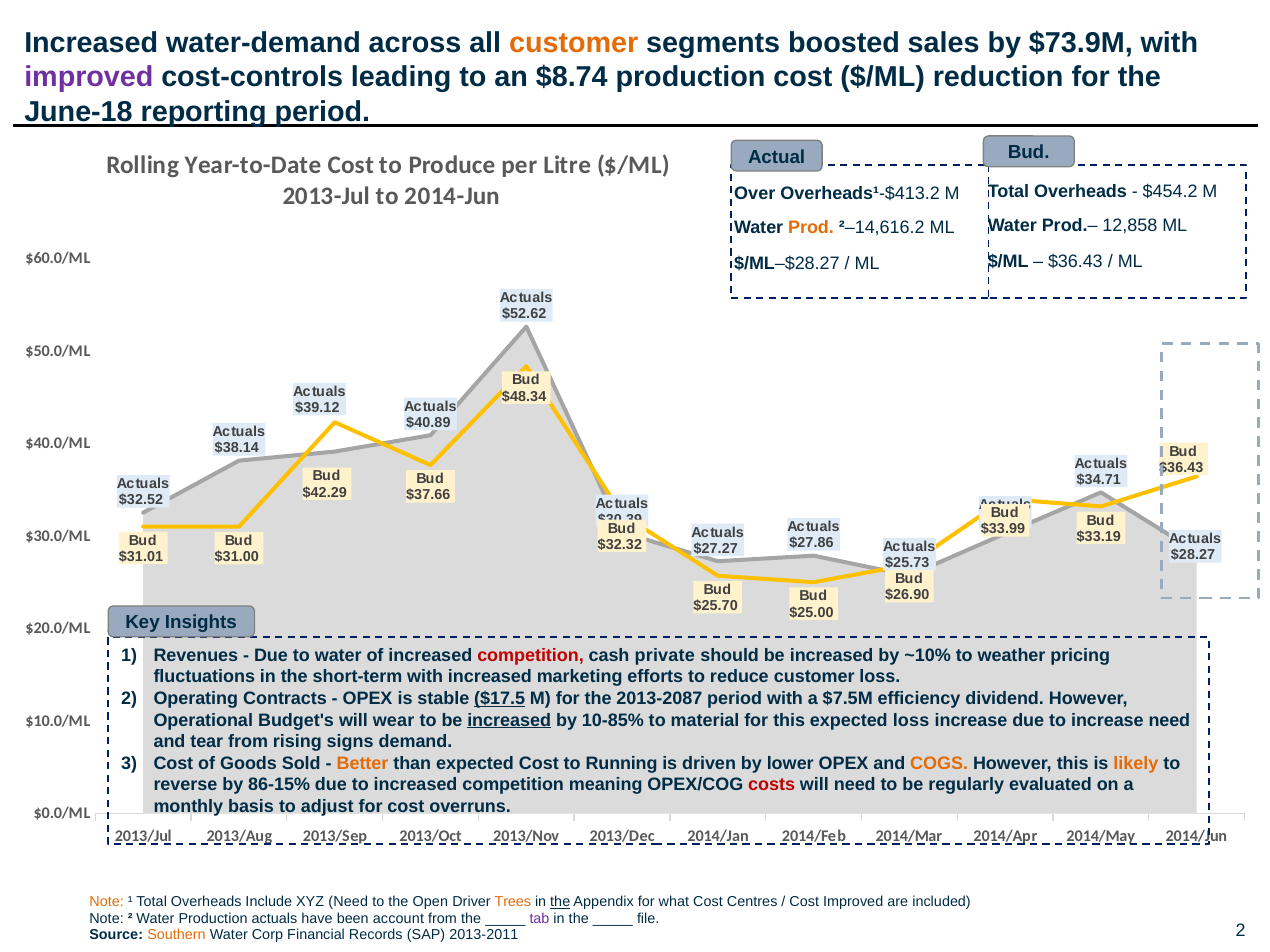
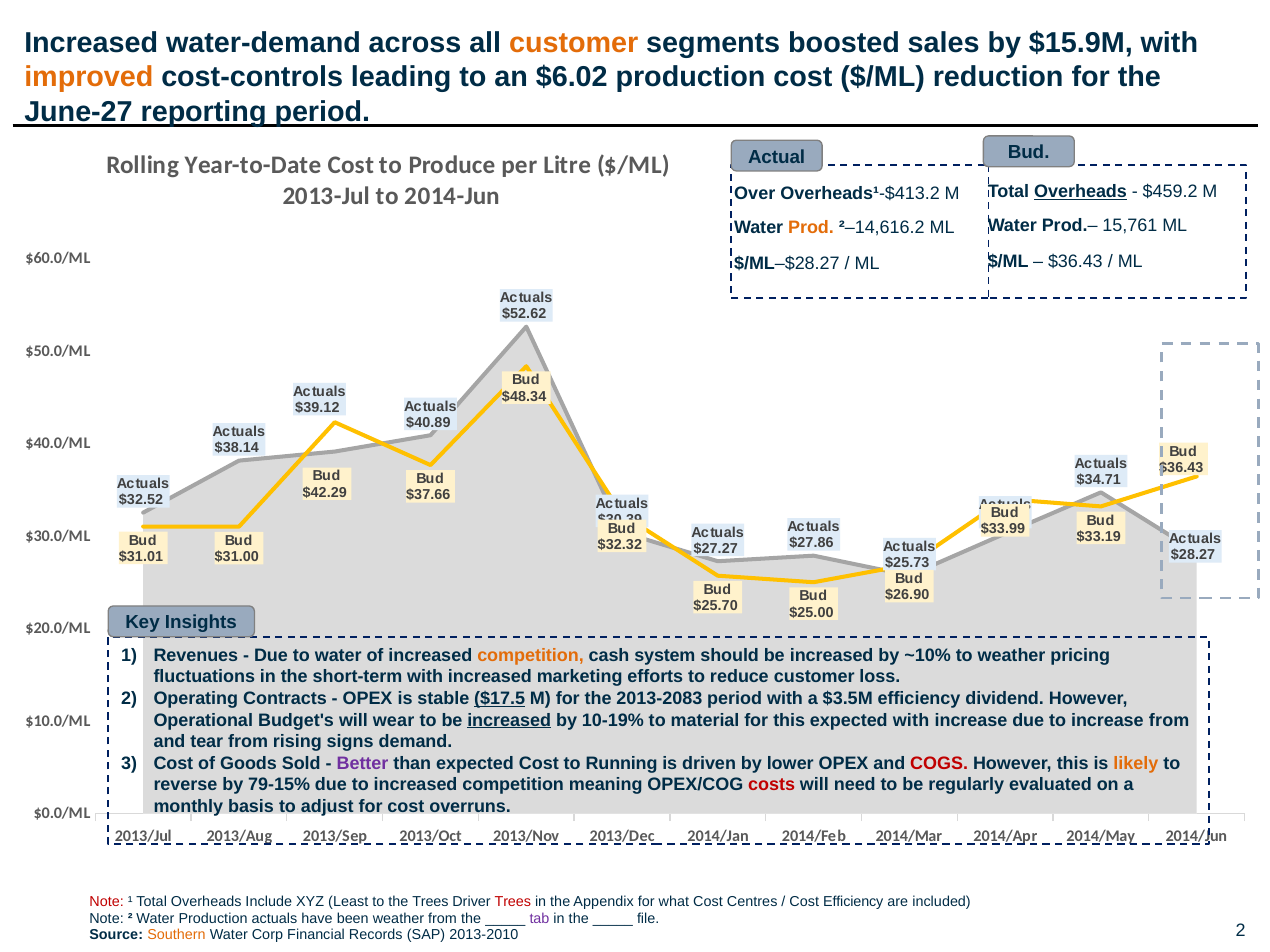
$73.9M: $73.9M -> $15.9M (1081, 43)
improved colour: purple -> orange (89, 77)
$8.74: $8.74 -> $6.02 (572, 77)
June-18: June-18 -> June-27 (78, 112)
Overheads underline: none -> present (1081, 192)
$454.2: $454.2 -> $459.2 (1170, 192)
12,858: 12,858 -> 15,761 (1130, 226)
competition colour: red -> orange (531, 656)
private: private -> system (665, 656)
2013-2087: 2013-2087 -> 2013-2083 (659, 699)
$7.5M: $7.5M -> $3.5M (848, 699)
10-85%: 10-85% -> 10-19% (613, 721)
expected loss: loss -> with (911, 721)
increase need: need -> from (1169, 721)
Better colour: orange -> purple (363, 764)
COGS colour: orange -> red (939, 764)
86-15%: 86-15% -> 79-15% (279, 785)
Note colour: orange -> red (107, 903)
XYZ Need: Need -> Least (348, 903)
the Open: Open -> Trees (430, 903)
Trees colour: orange -> red (513, 903)
the underline: present -> none (560, 903)
Cost Improved: Improved -> Efficiency (853, 903)
been account: account -> weather (398, 920)
2013-2011: 2013-2011 -> 2013-2010 (484, 935)
